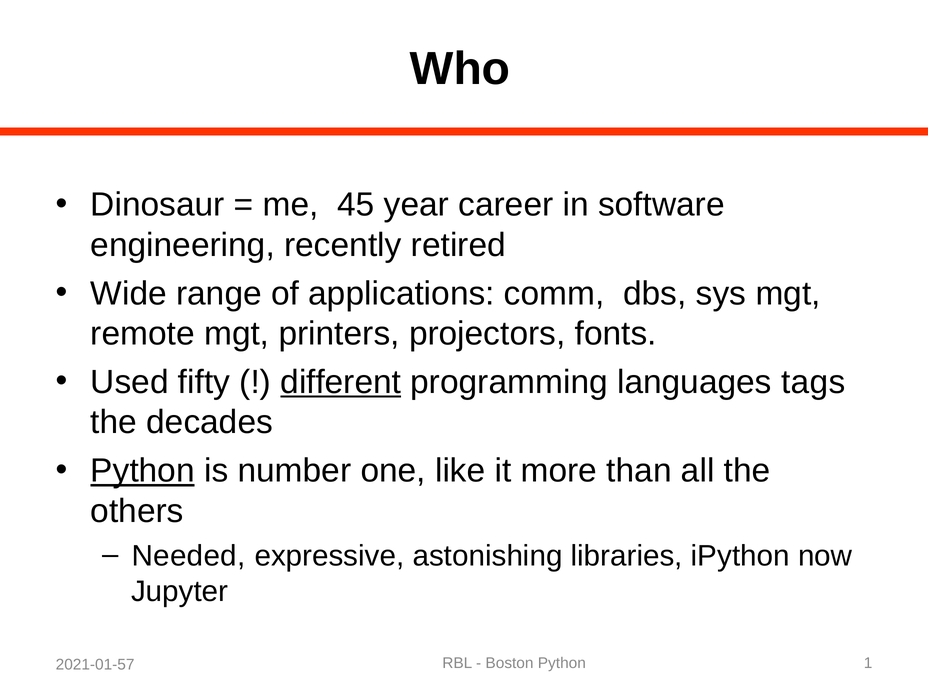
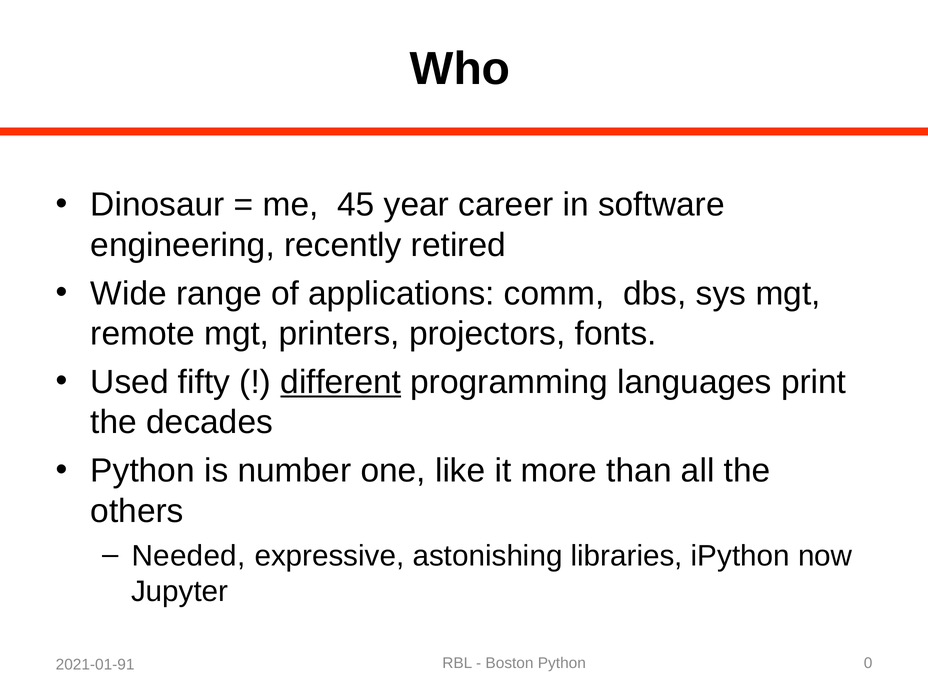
tags: tags -> print (814, 382)
Python underline: present -> none (143, 471)
1: 1 -> 0 (868, 663)
2021-01-57: 2021-01-57 -> 2021-01-91 (95, 665)
